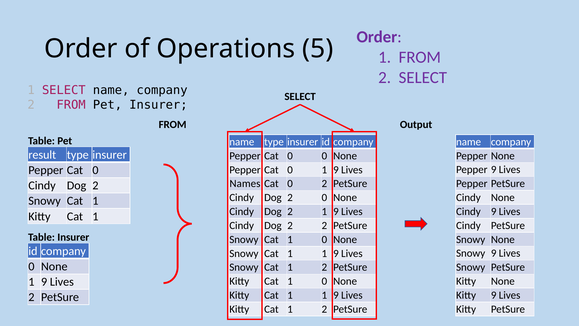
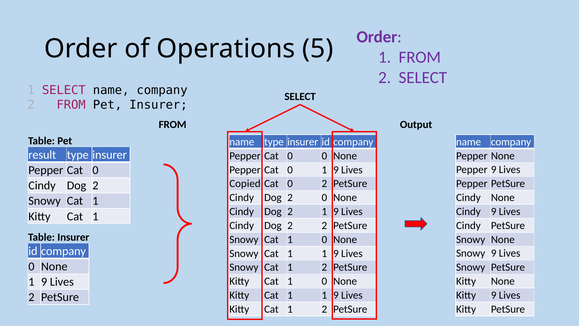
Names: Names -> Copied (245, 184)
